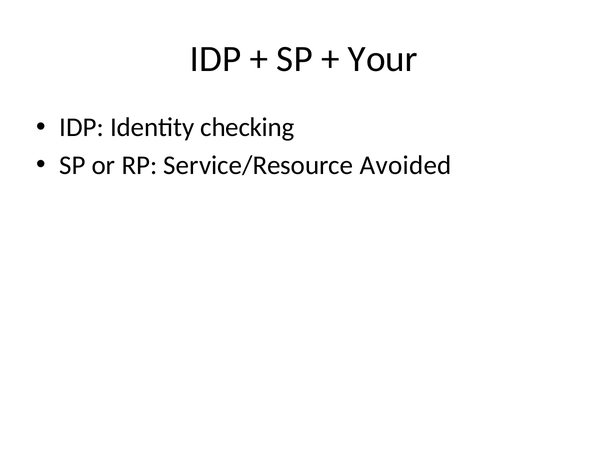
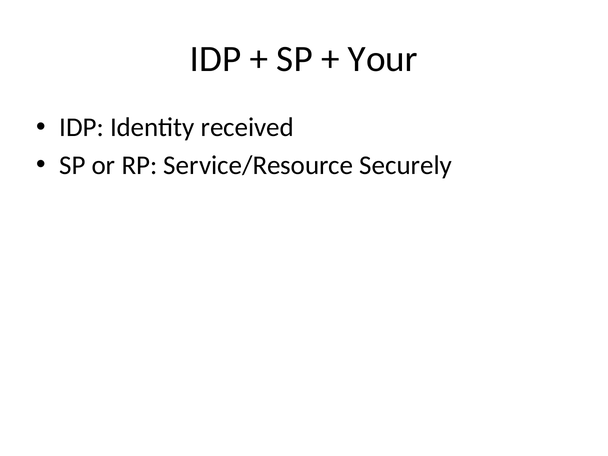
checking: checking -> received (247, 128)
Avoided: Avoided -> Securely (406, 165)
